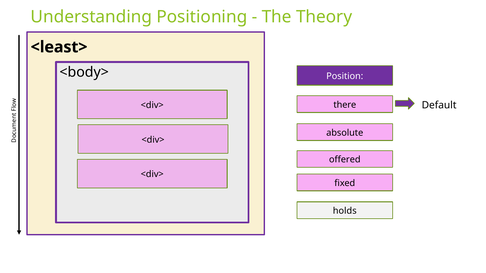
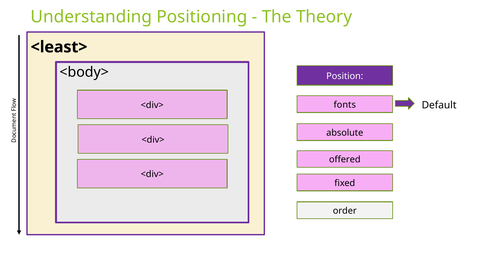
there: there -> fonts (345, 105)
holds: holds -> order (345, 211)
